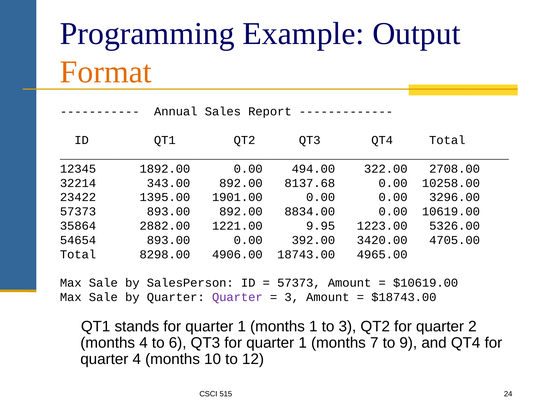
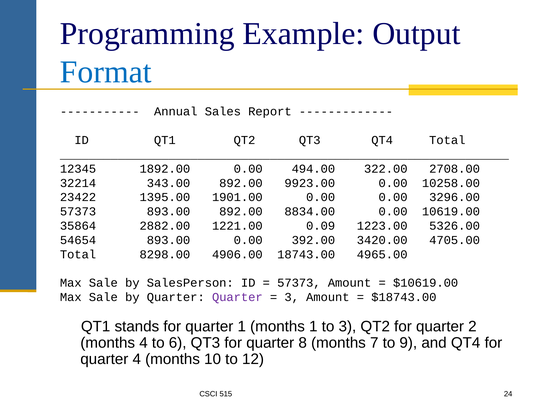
Format colour: orange -> blue (106, 72)
8137.68: 8137.68 -> 9923.00 (310, 183)
9.95: 9.95 -> 0.09 (321, 226)
QT3 for quarter 1: 1 -> 8 (303, 343)
